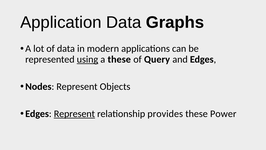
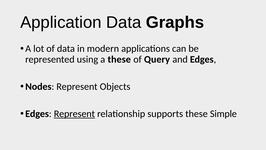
using underline: present -> none (87, 59)
provides: provides -> supports (165, 114)
Power: Power -> Simple (223, 114)
